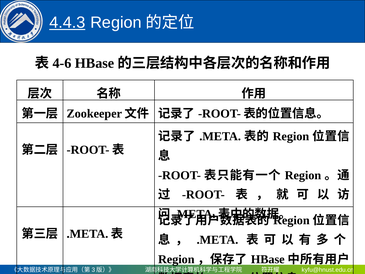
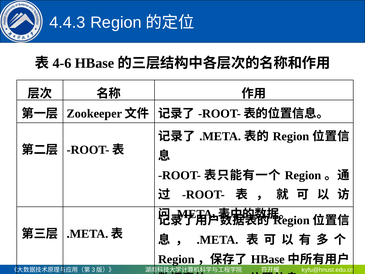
4.4.3 underline: present -> none (67, 22)
